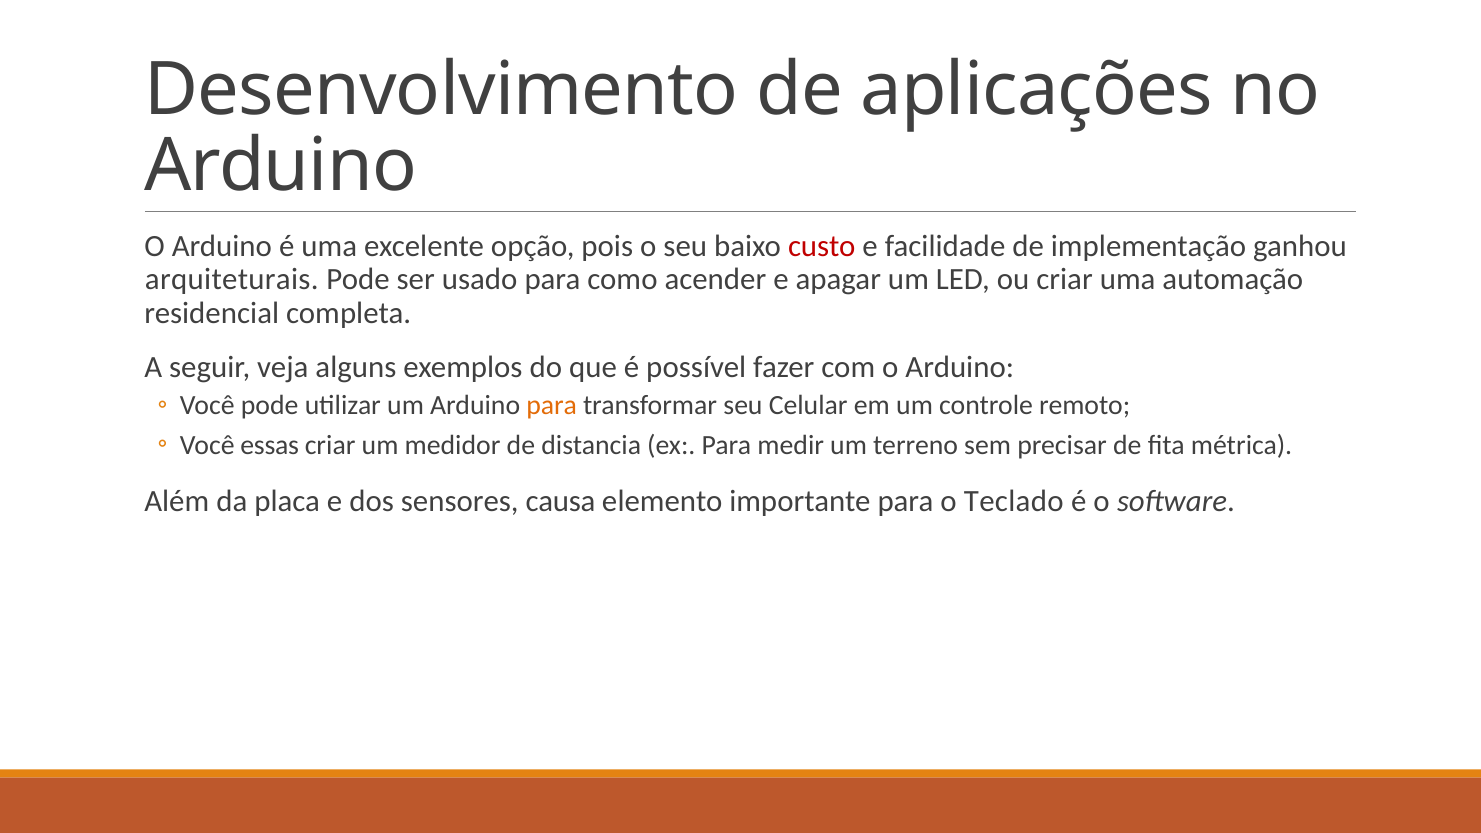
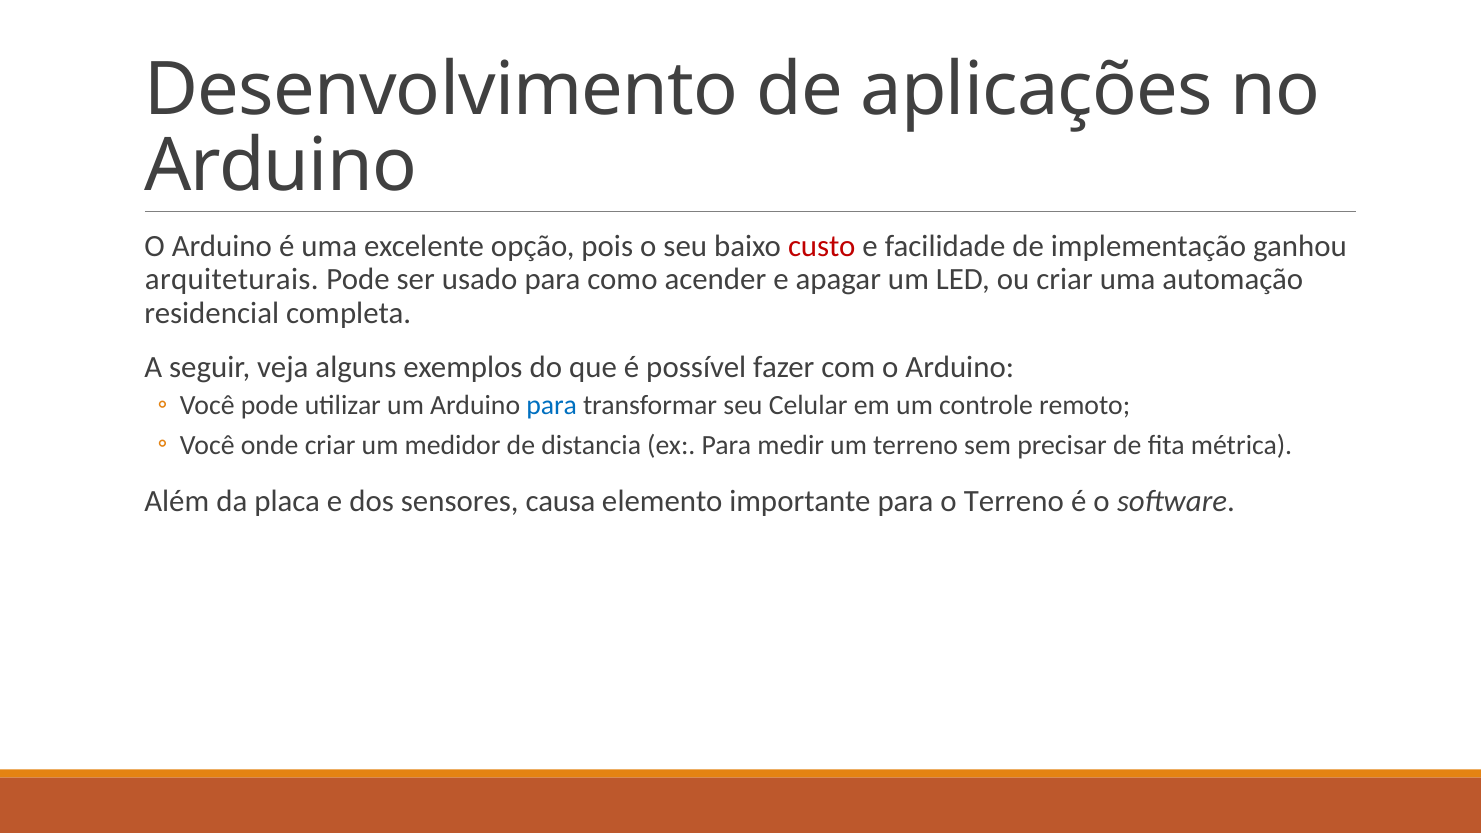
para colour: orange -> blue (552, 406)
essas: essas -> onde (270, 445)
o Teclado: Teclado -> Terreno (1014, 501)
